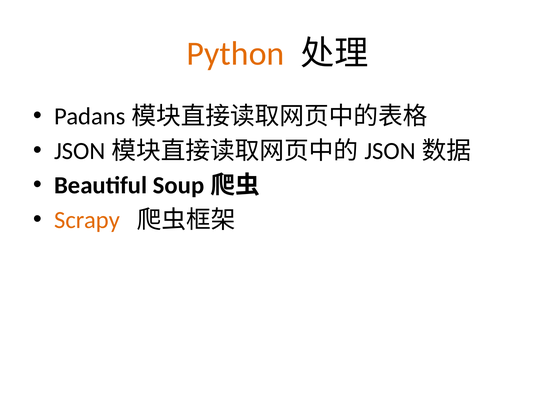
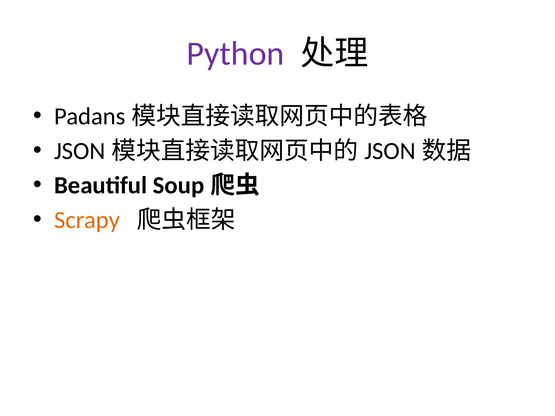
Python colour: orange -> purple (236, 54)
